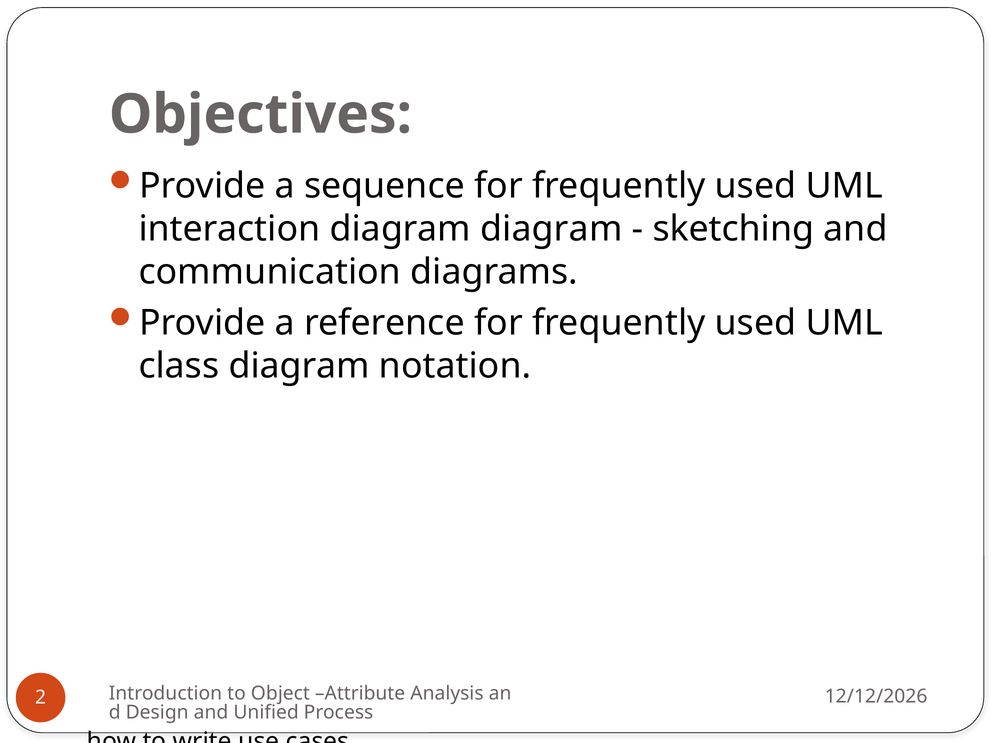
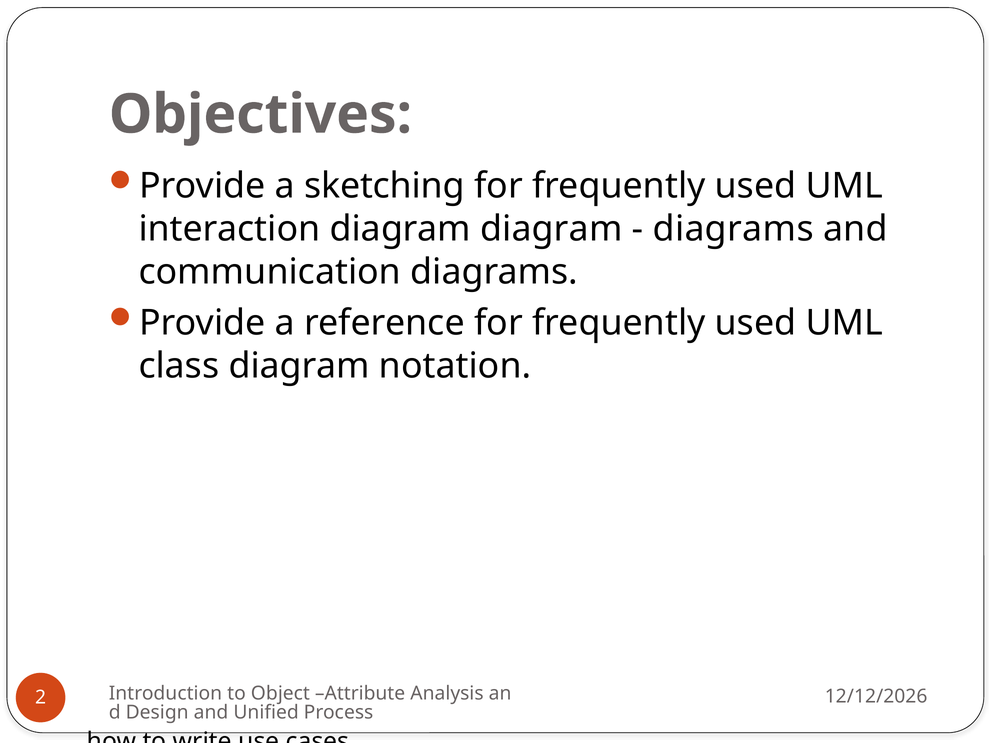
sequence: sequence -> sketching (385, 186)
sketching: sketching -> diagrams (733, 229)
